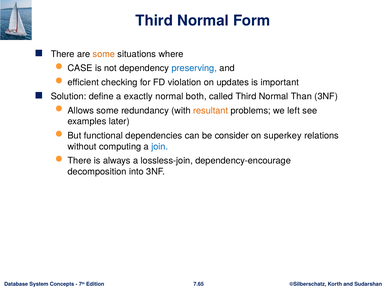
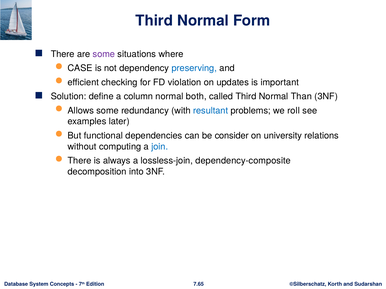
some colour: orange -> purple (104, 54)
exactly: exactly -> column (138, 97)
resultant colour: orange -> blue (211, 111)
left: left -> roll (294, 111)
superkey: superkey -> university (283, 136)
dependency-encourage: dependency-encourage -> dependency-composite (243, 161)
